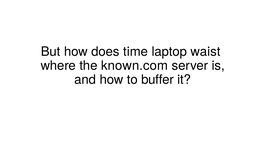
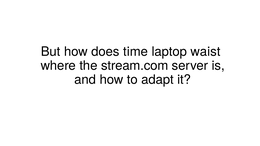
known.com: known.com -> stream.com (135, 66)
buffer: buffer -> adapt (157, 80)
